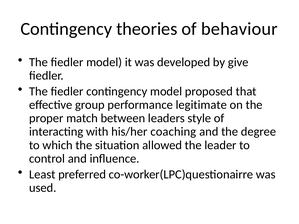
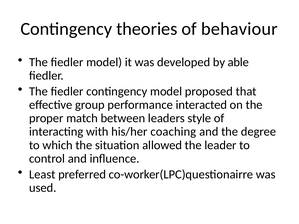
give: give -> able (238, 62)
legitimate: legitimate -> interacted (201, 105)
